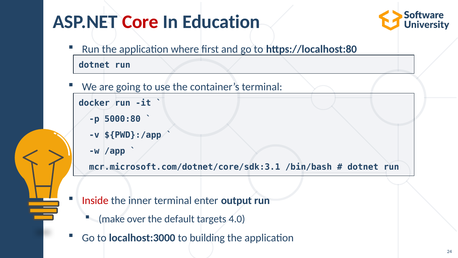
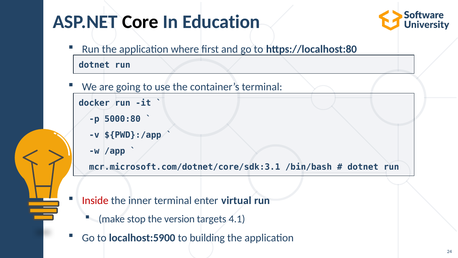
Core colour: red -> black (140, 22)
output: output -> virtual (236, 200)
over: over -> stop (136, 219)
default: default -> version (179, 219)
4.0: 4.0 -> 4.1 (237, 219)
localhost:3000: localhost:3000 -> localhost:5900 (142, 237)
